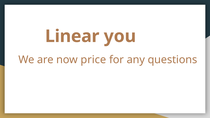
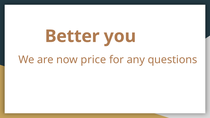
Linear: Linear -> Better (72, 36)
